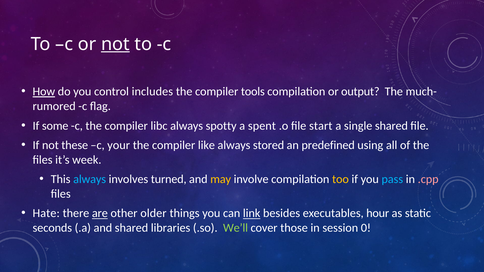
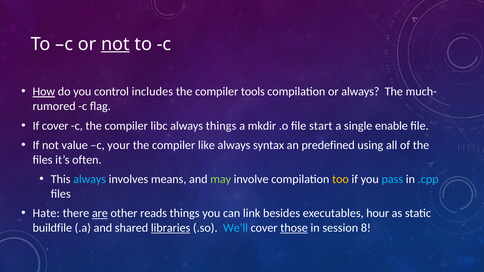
or output: output -> always (360, 92)
If some: some -> cover (55, 126)
always spotty: spotty -> things (221, 126)
spent: spent -> mkdir (262, 126)
single shared: shared -> enable (391, 126)
these: these -> value (75, 145)
stored: stored -> syntax (269, 145)
week: week -> often (87, 160)
turned: turned -> means (169, 179)
may colour: yellow -> light green (221, 179)
.cpp colour: pink -> light blue (428, 179)
older: older -> reads (154, 214)
link underline: present -> none (252, 214)
seconds: seconds -> buildfile (52, 228)
libraries underline: none -> present (171, 228)
We’ll colour: light green -> light blue (236, 228)
those underline: none -> present (294, 228)
0: 0 -> 8 (366, 228)
